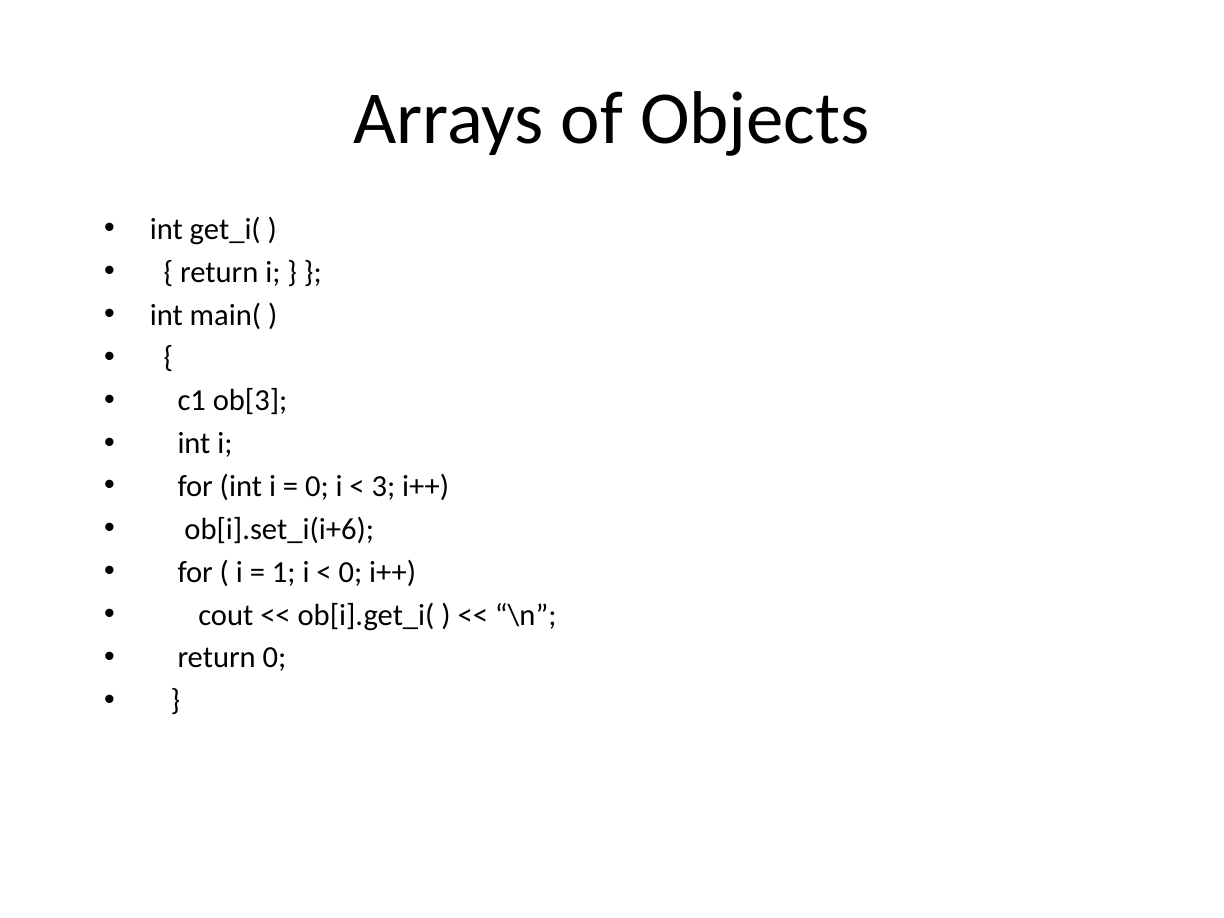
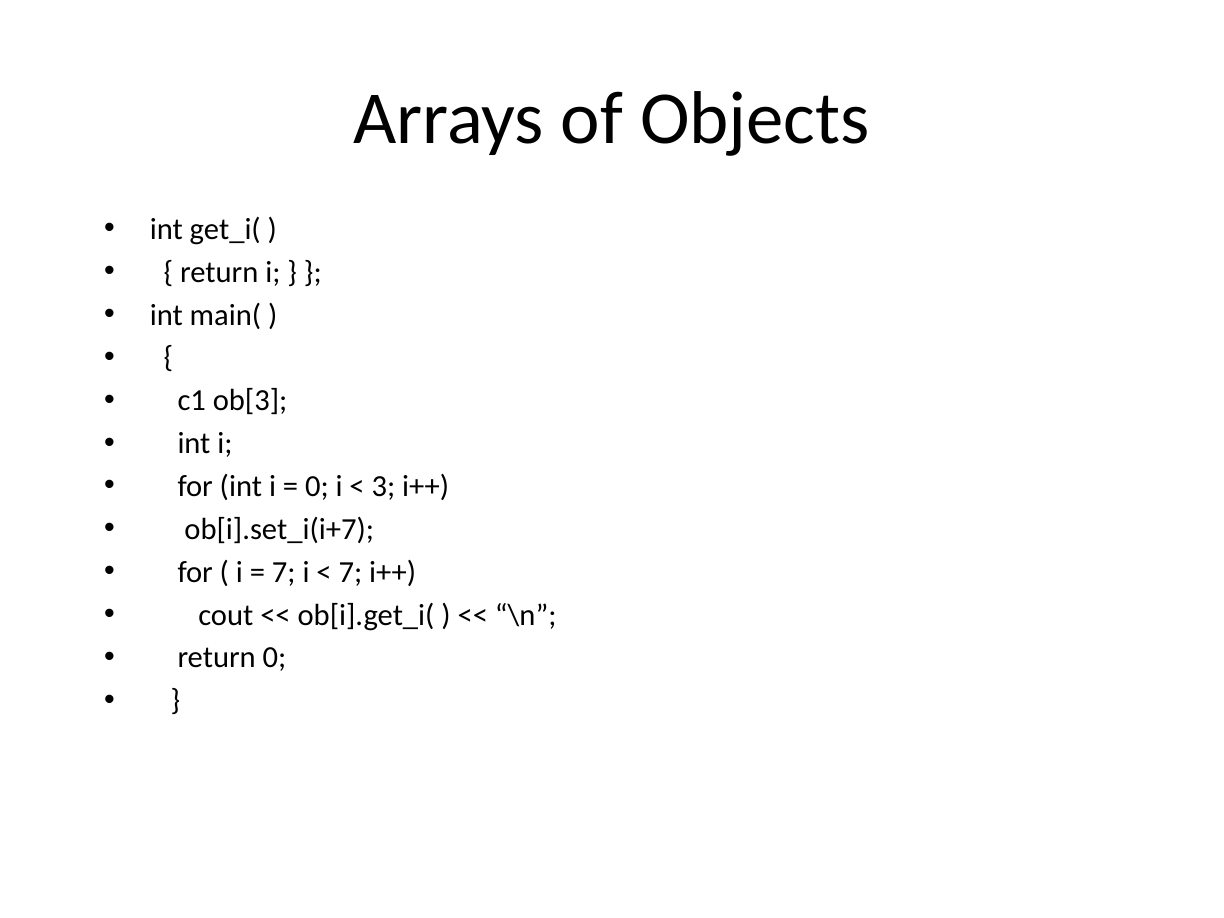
ob[i].set_i(i+6: ob[i].set_i(i+6 -> ob[i].set_i(i+7 (279, 529)
1: 1 -> 7 (284, 572)
0: 0 -> 7 (350, 572)
